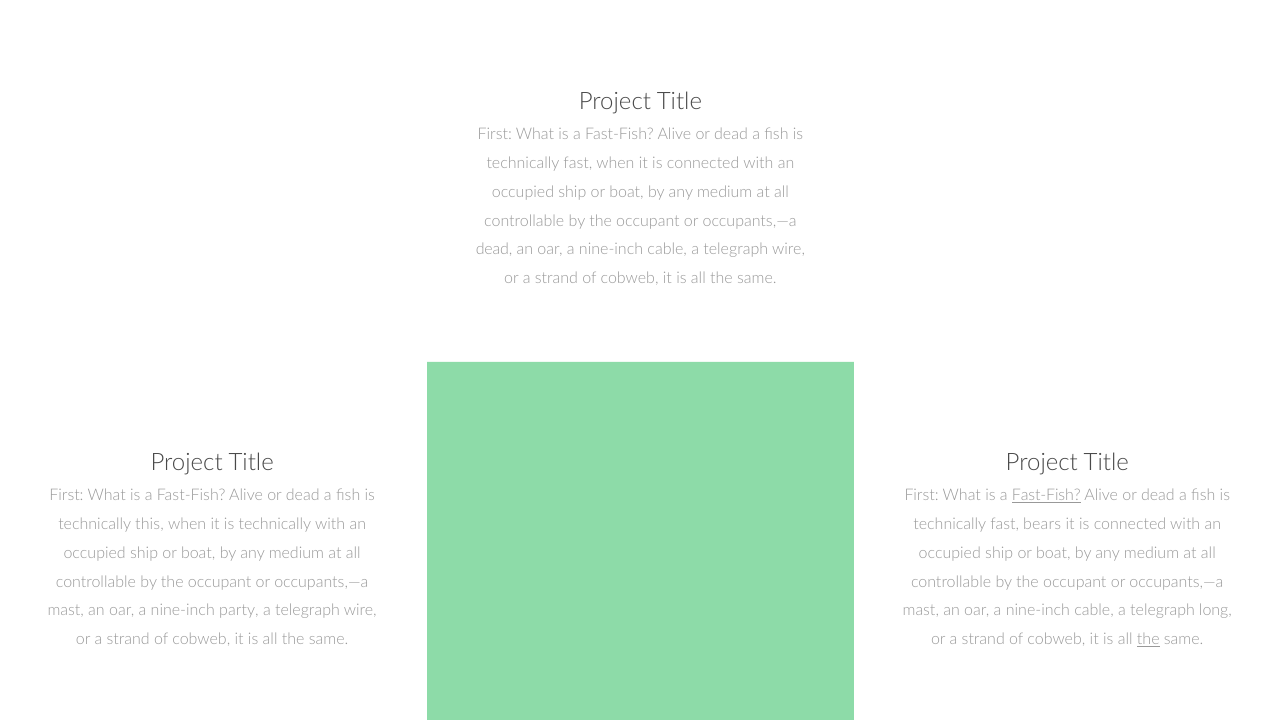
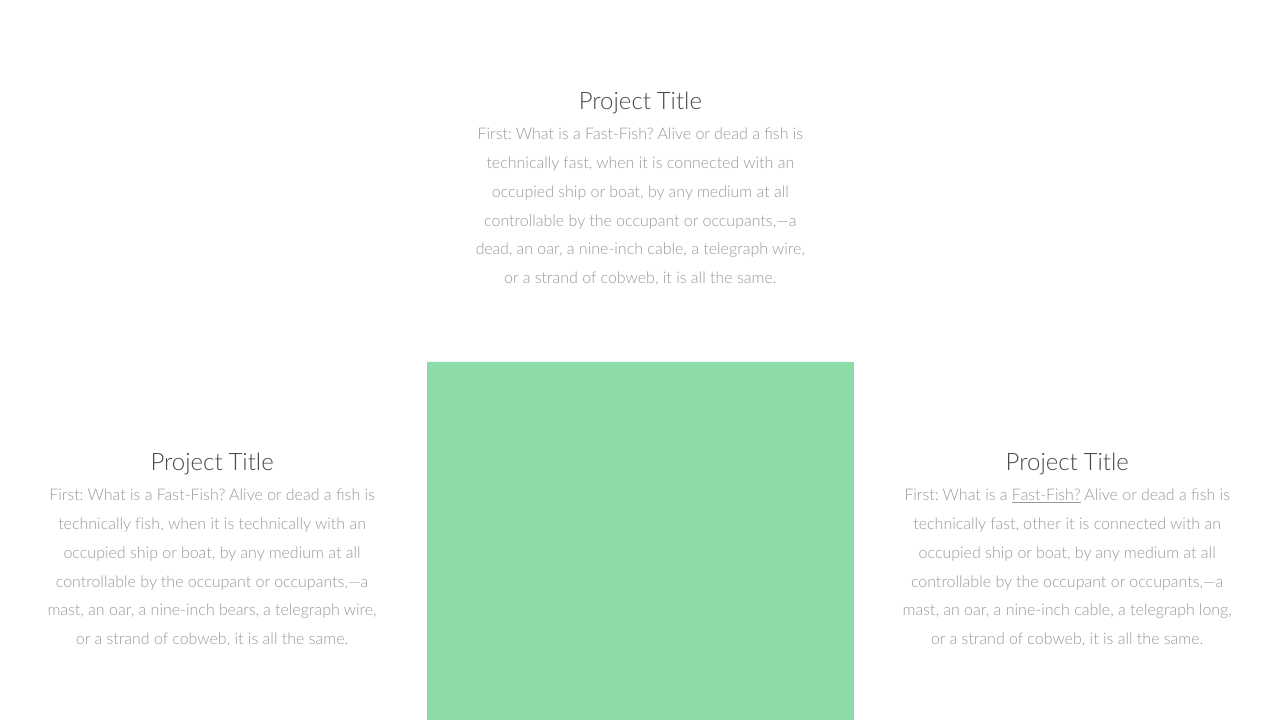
technically this: this -> fish (150, 525)
bears: bears -> other (1042, 525)
party: party -> bears (239, 611)
the underline: present -> none (1148, 640)
